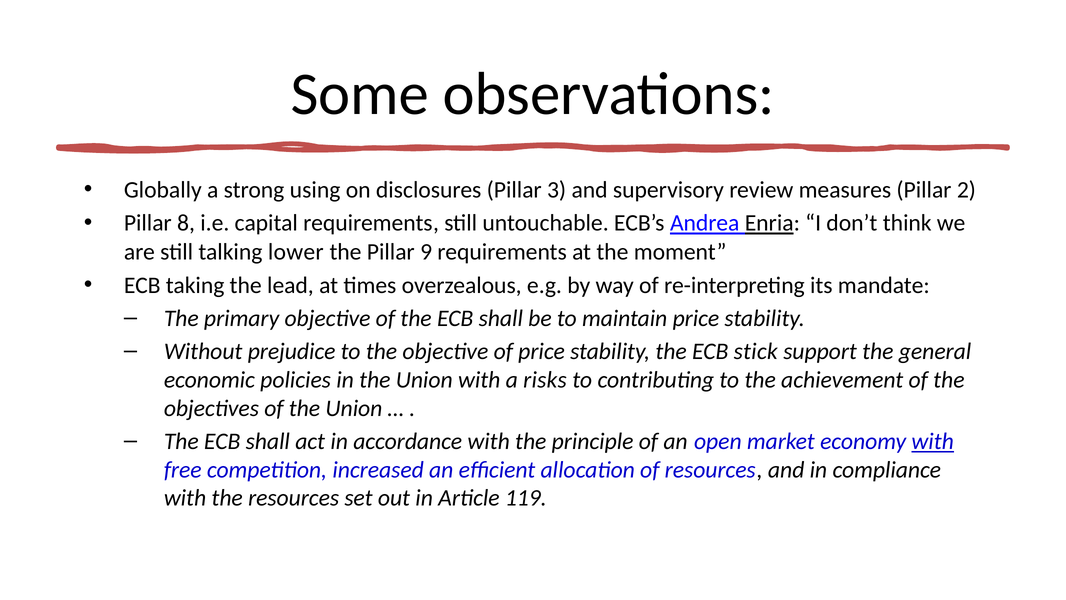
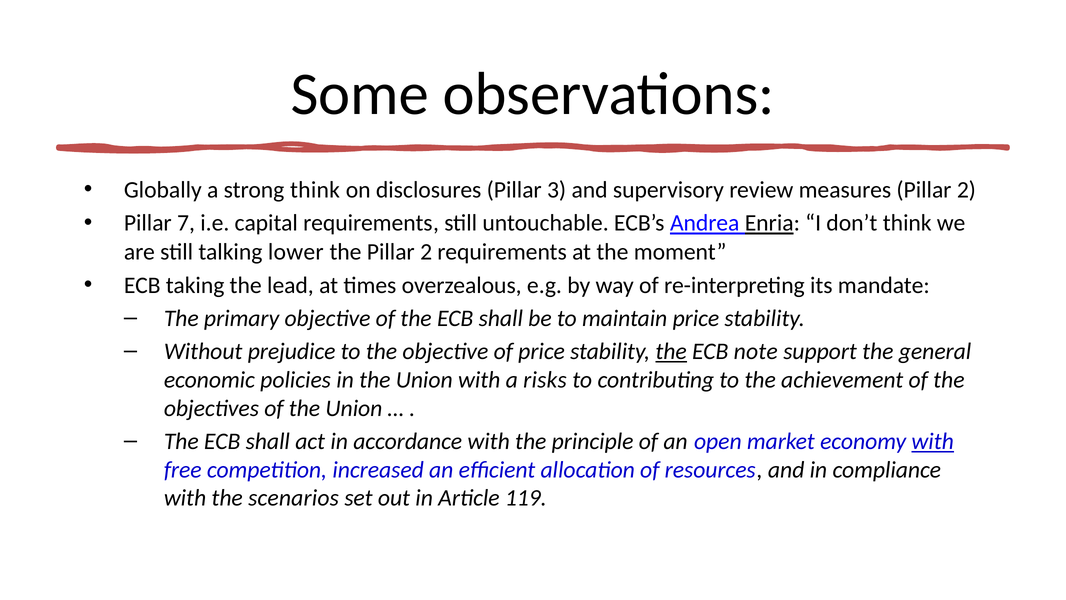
strong using: using -> think (315, 190)
8: 8 -> 7 (186, 223)
the Pillar 9: 9 -> 2 (426, 252)
the underline: none -> present (671, 351)
stick: stick -> note (756, 351)
the resources: resources -> scenarios (294, 498)
